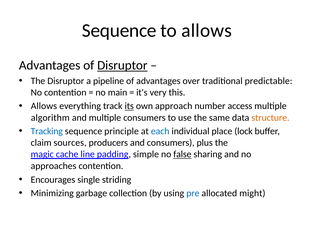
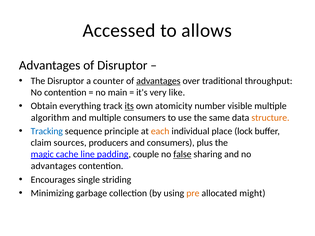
Sequence: Sequence -> Accessed (119, 30)
Disruptor underline: present -> none (122, 65)
pipeline: pipeline -> counter (109, 81)
advantages underline: none -> present (158, 81)
predictable: predictable -> throughput (269, 81)
this: this -> like (177, 93)
Allows: Allows -> Obtain (44, 106)
approach: approach -> atomicity (174, 106)
access: access -> visible (240, 106)
each colour: blue -> orange (160, 131)
simple: simple -> couple (146, 154)
approaches: approaches -> advantages (54, 166)
pre colour: blue -> orange (193, 193)
